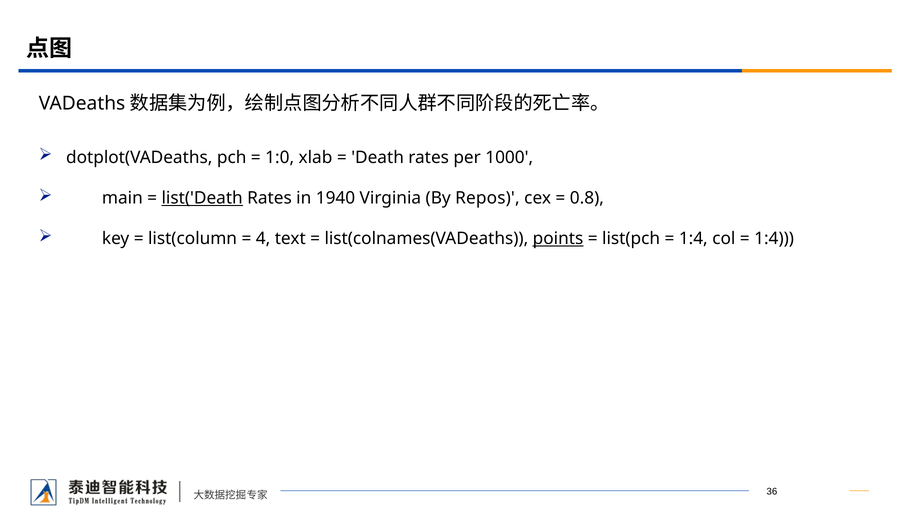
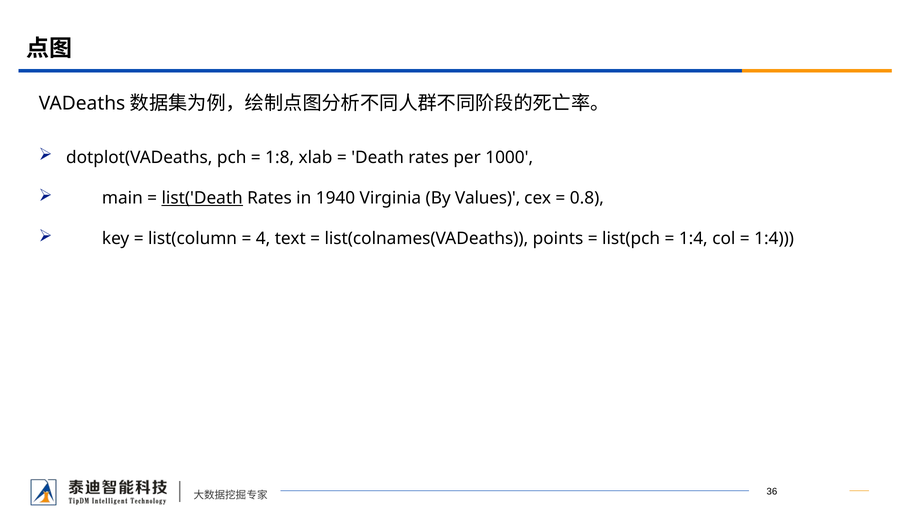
1:0: 1:0 -> 1:8 (280, 158)
Repos: Repos -> Values (488, 198)
points underline: present -> none (558, 239)
